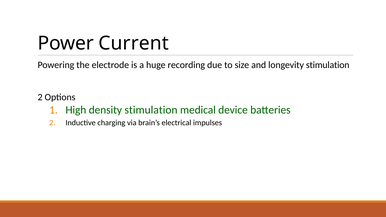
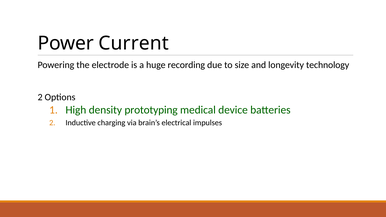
longevity stimulation: stimulation -> technology (328, 65)
density stimulation: stimulation -> prototyping (151, 110)
